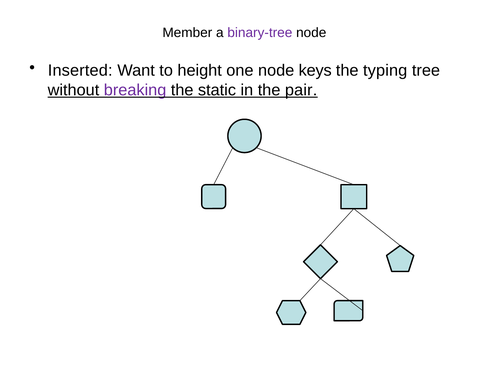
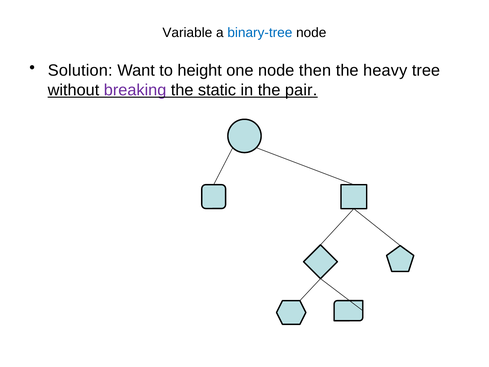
Member: Member -> Variable (187, 33)
binary-tree colour: purple -> blue (260, 33)
Inserted: Inserted -> Solution (80, 70)
keys: keys -> then (315, 70)
typing: typing -> heavy (385, 70)
